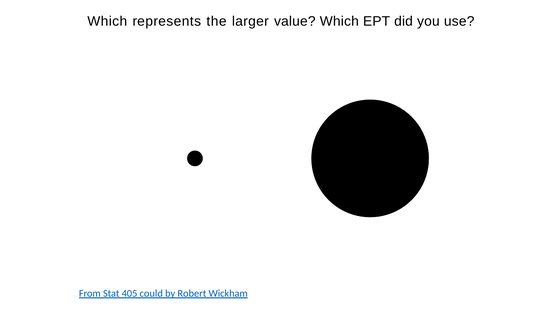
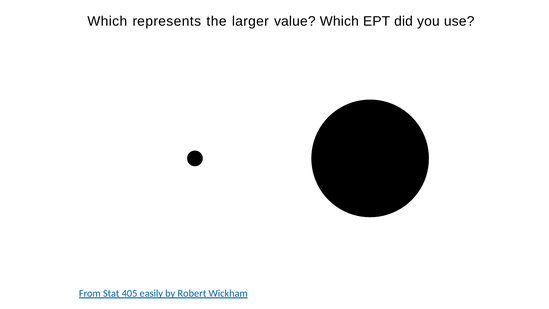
could: could -> easily (151, 293)
